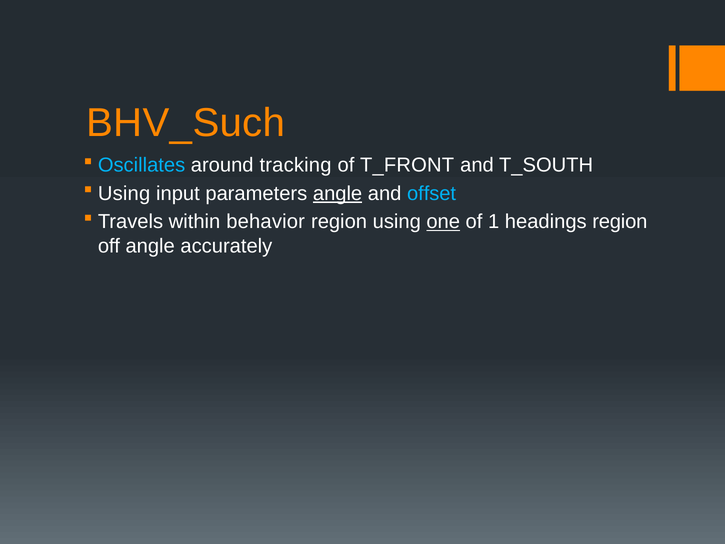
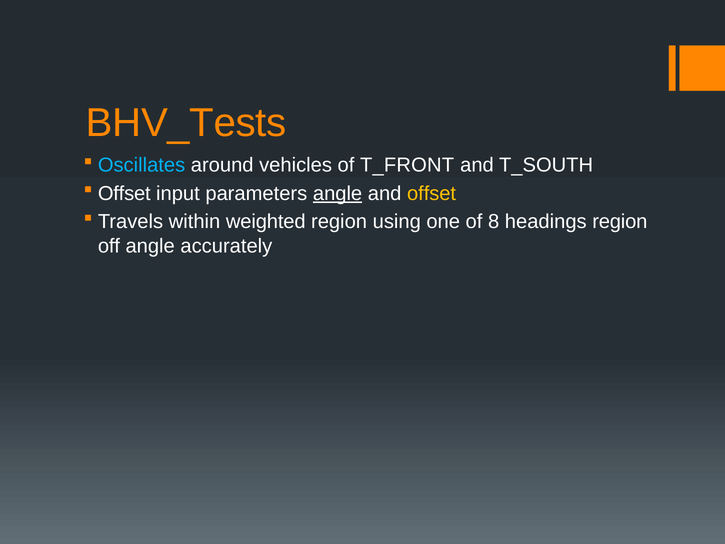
BHV_Such: BHV_Such -> BHV_Tests (186, 123)
tracking: tracking -> vehicles (296, 165)
Using: Using -> Offset (124, 193)
offset colour: light blue -> yellow (432, 193)
behavior: behavior -> weighted (266, 222)
one underline: present -> none (443, 222)
1: 1 -> 8 (494, 222)
